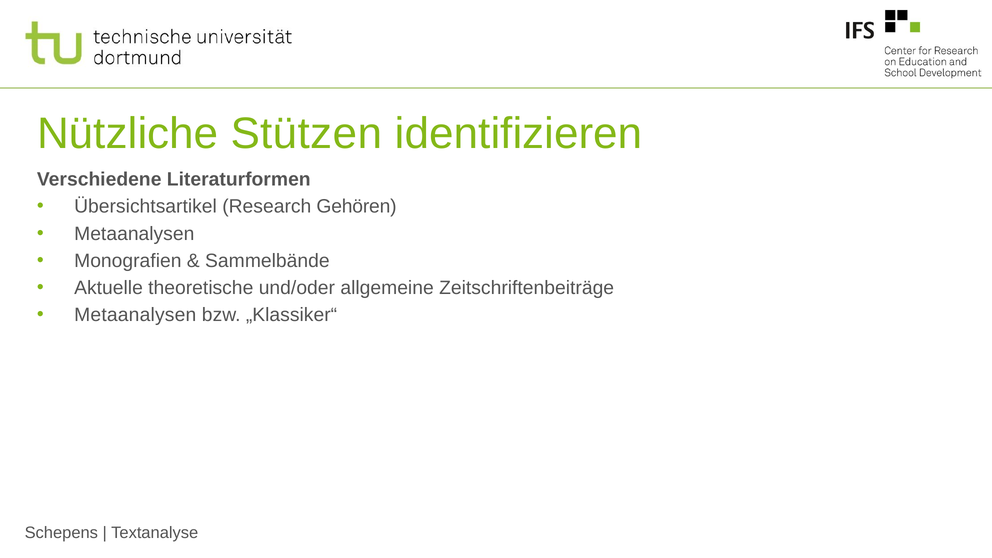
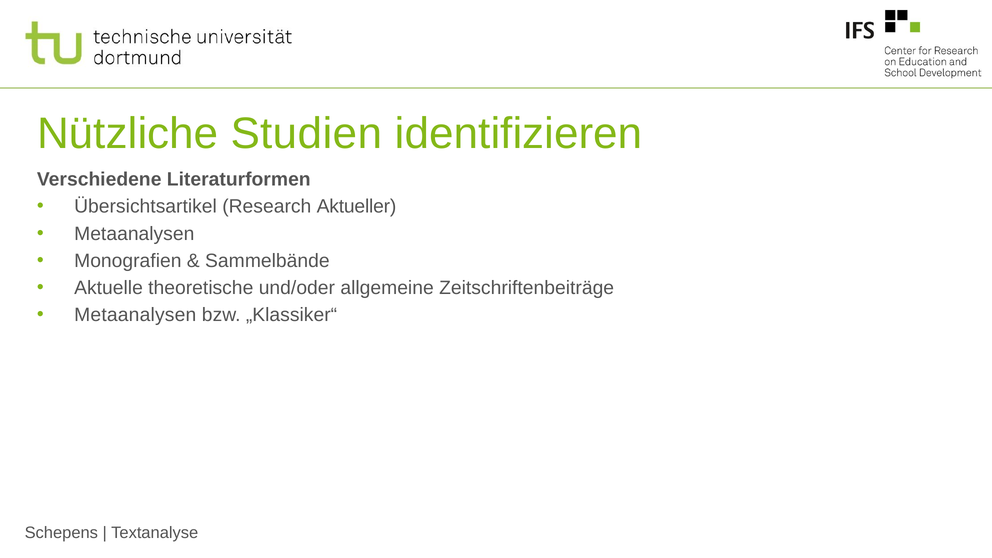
Stützen: Stützen -> Studien (306, 134)
Gehören: Gehören -> Aktueller (357, 207)
